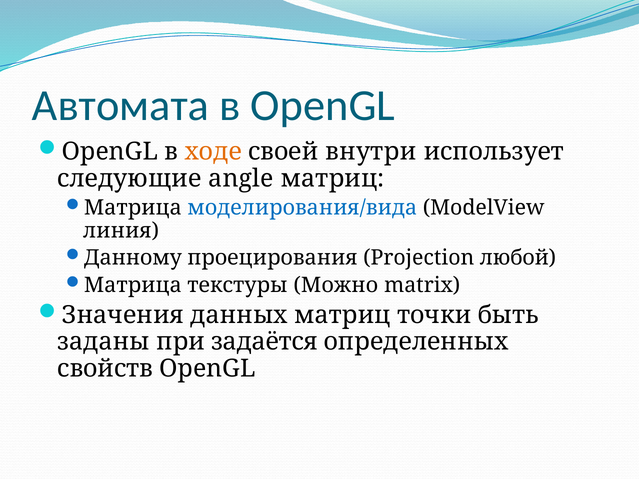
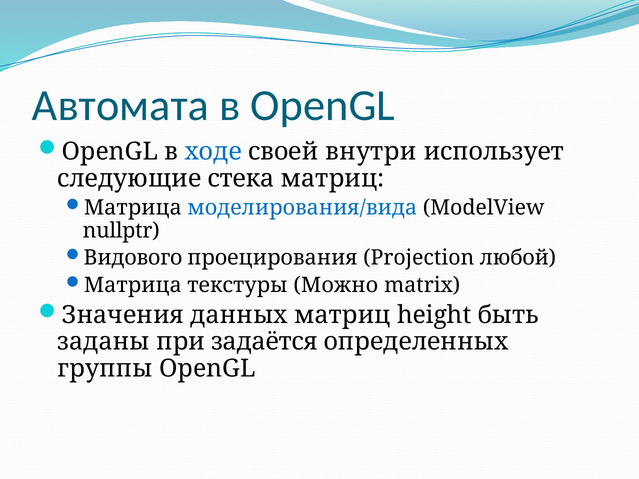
ходе colour: orange -> blue (213, 152)
angle: angle -> стека (241, 179)
линия: линия -> nullptr (121, 231)
Данному: Данному -> Видового (133, 258)
точки: точки -> height (434, 315)
свойств: свойств -> группы (105, 369)
